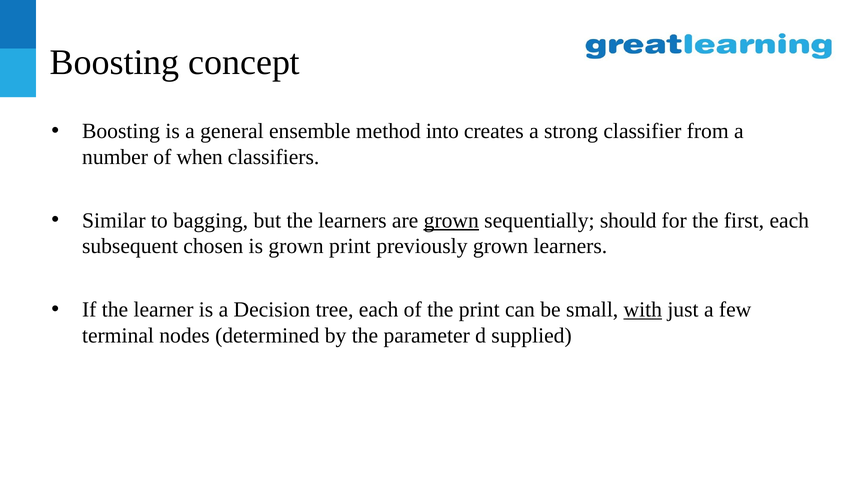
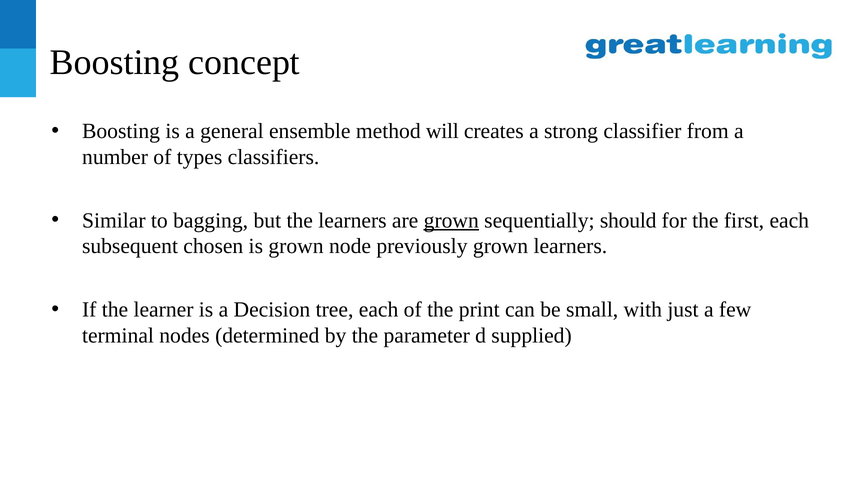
into: into -> will (442, 131)
when: when -> types (200, 157)
grown print: print -> node (350, 246)
with underline: present -> none (643, 310)
